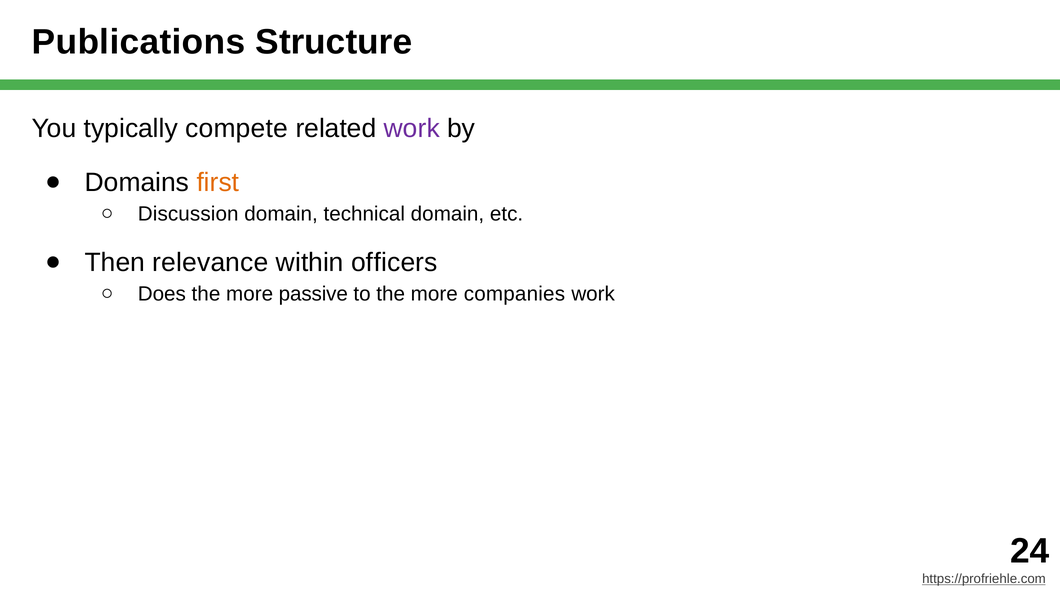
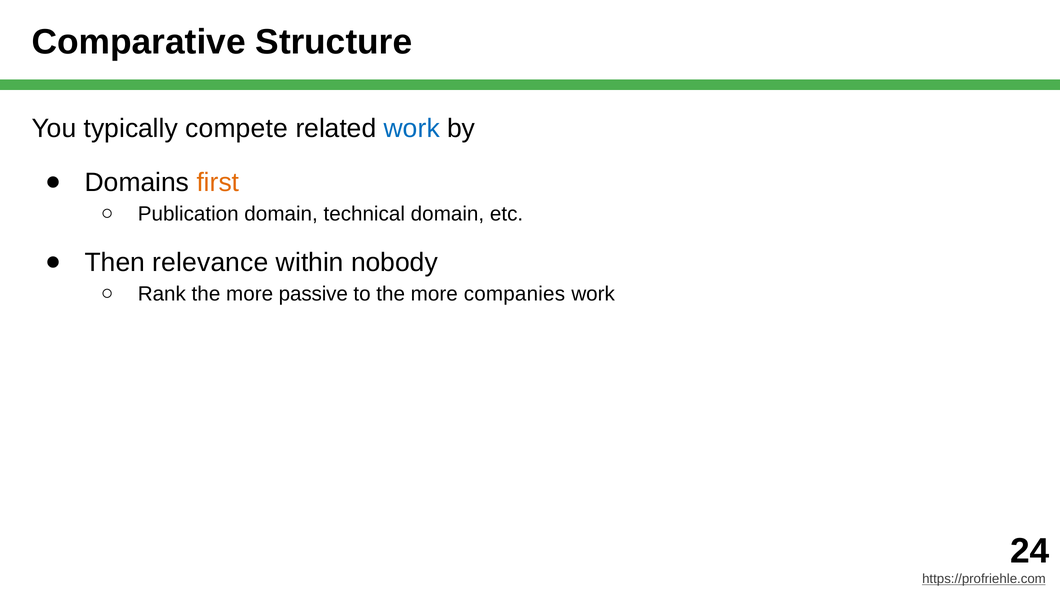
Publications: Publications -> Comparative (139, 42)
work colour: purple -> blue (412, 129)
Discussion: Discussion -> Publication (188, 214)
officers: officers -> nobody (394, 262)
Does: Does -> Rank (162, 294)
